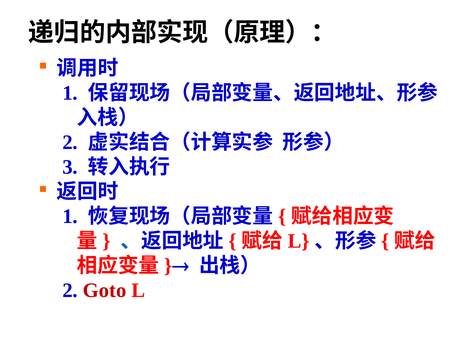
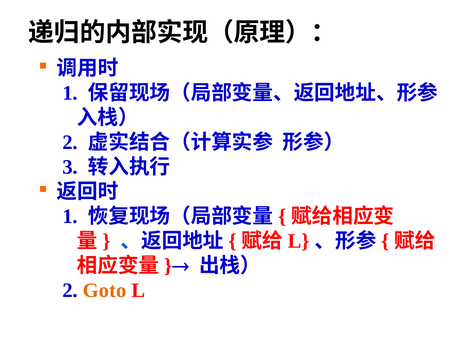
Goto colour: red -> orange (105, 291)
